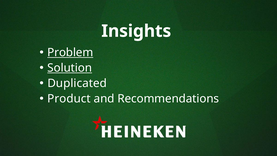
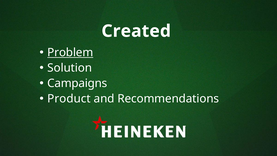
Insights: Insights -> Created (136, 31)
Solution underline: present -> none (70, 68)
Duplicated: Duplicated -> Campaigns (77, 83)
